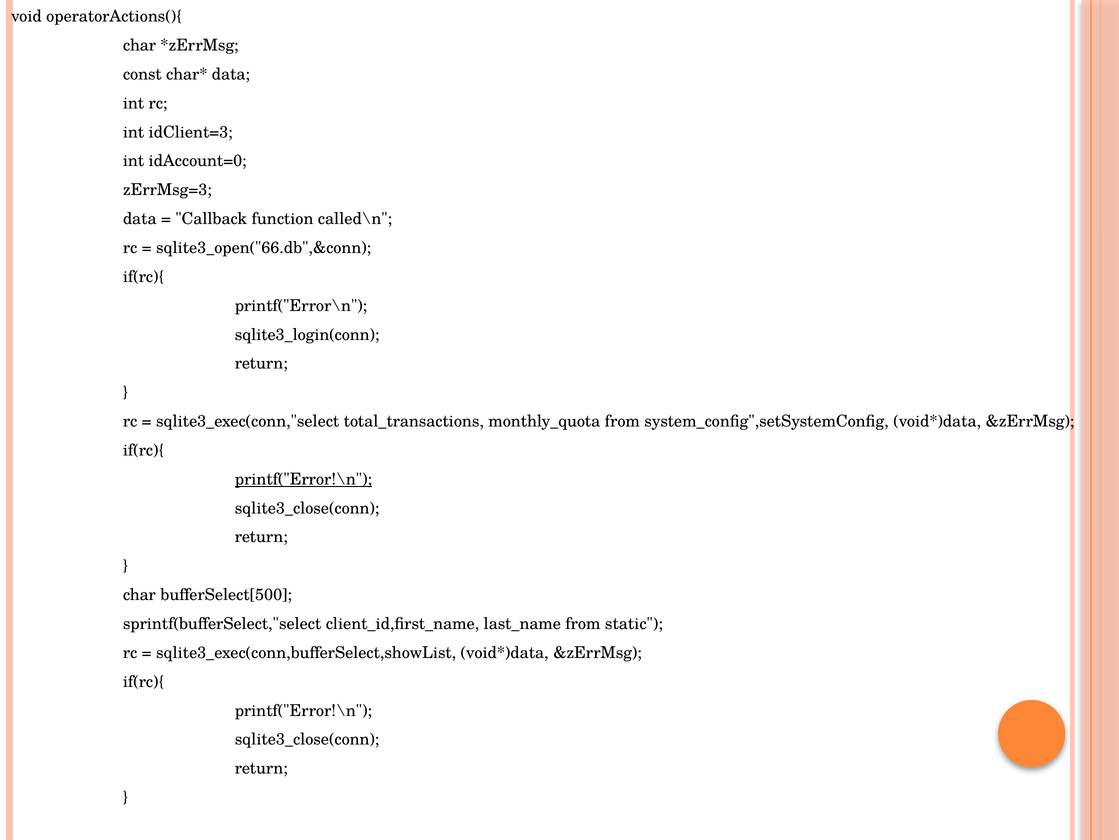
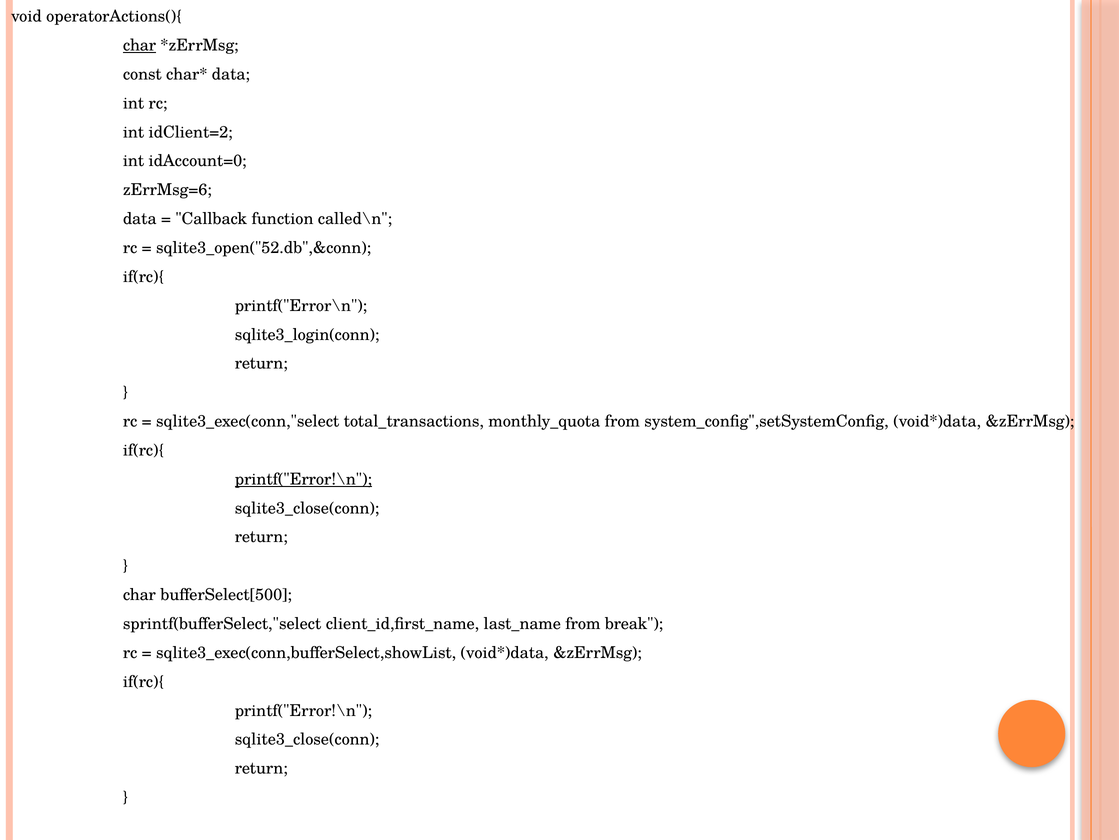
char underline: none -> present (139, 45)
idClient=3: idClient=3 -> idClient=2 (191, 132)
zErrMsg=3: zErrMsg=3 -> zErrMsg=6 (167, 190)
sqlite3_open("66.db",&conn: sqlite3_open("66.db",&conn -> sqlite3_open("52.db",&conn (264, 248)
static: static -> break (634, 623)
